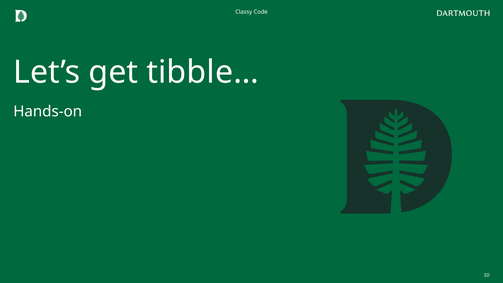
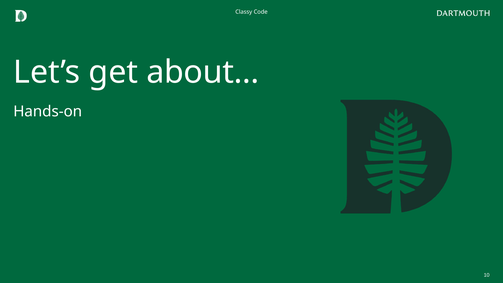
tibble…: tibble… -> about… (203, 72)
